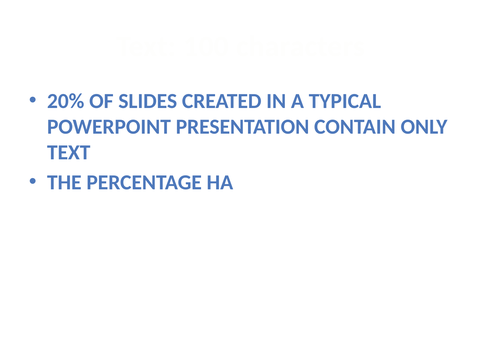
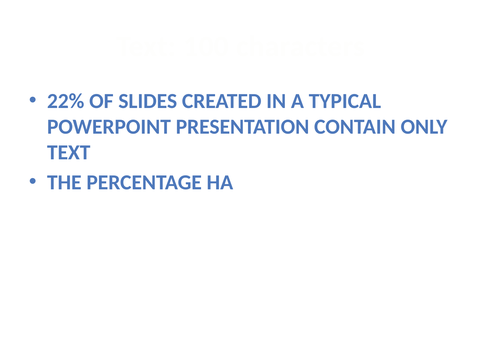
20%: 20% -> 22% (66, 101)
